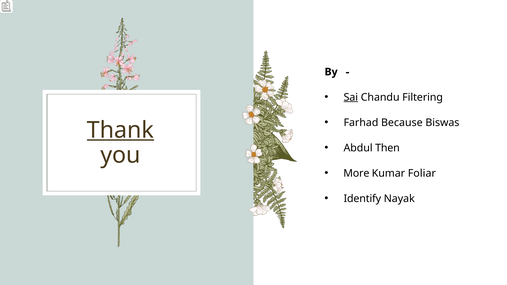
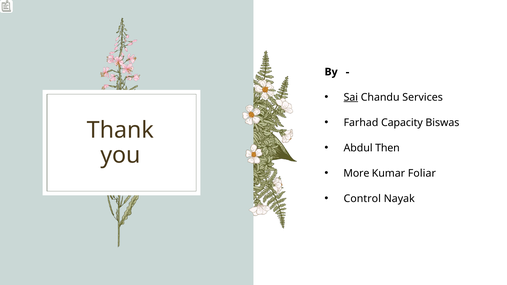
Filtering: Filtering -> Services (423, 97)
Because: Because -> Capacity (402, 123)
Thank underline: present -> none (120, 130)
Identify: Identify -> Control (362, 199)
